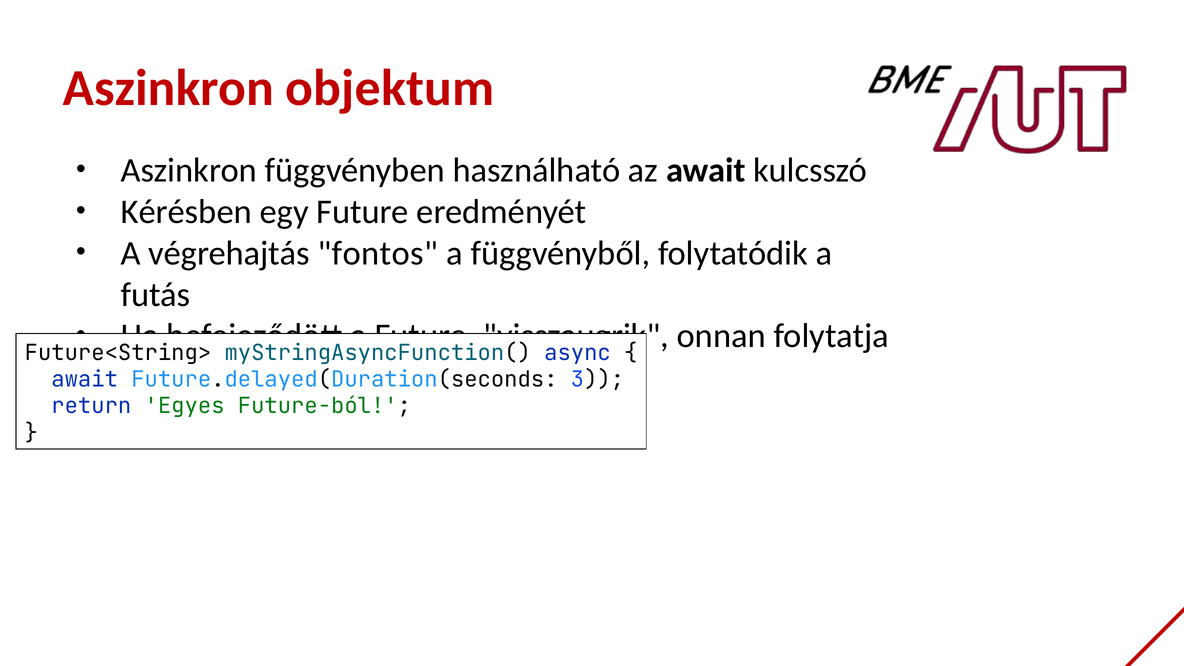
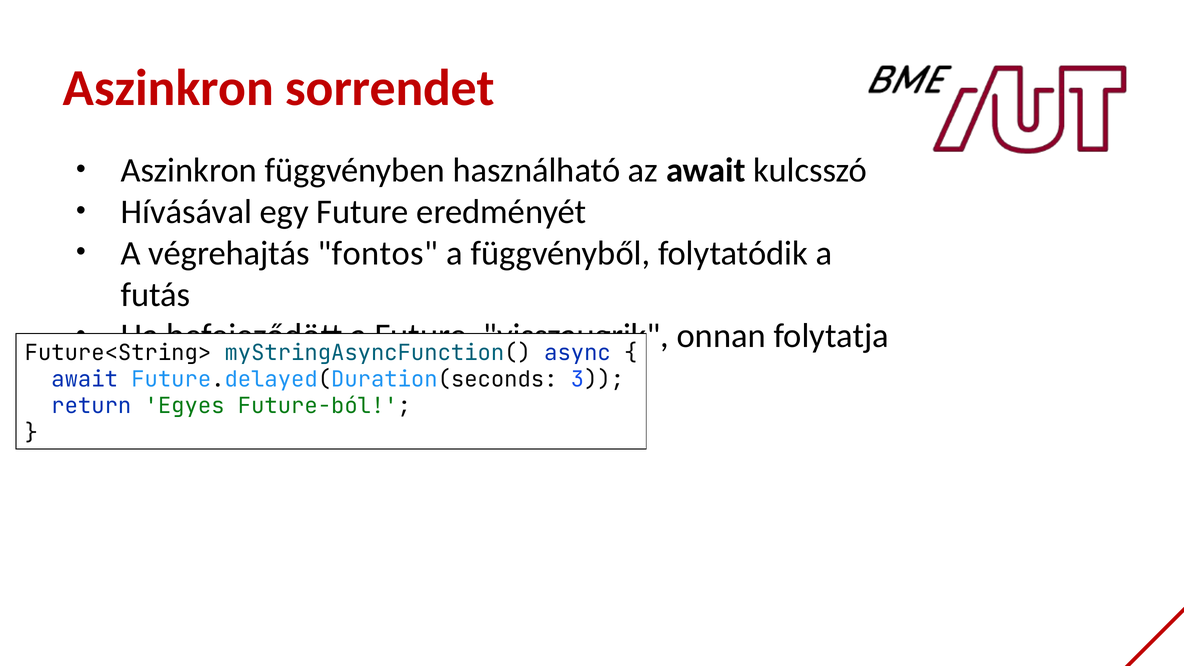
objektum: objektum -> sorrendet (390, 88)
Kérésben: Kérésben -> Hívásával (186, 212)
